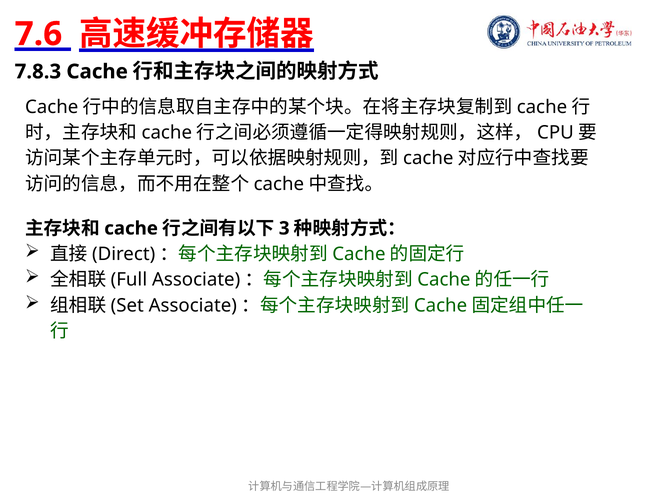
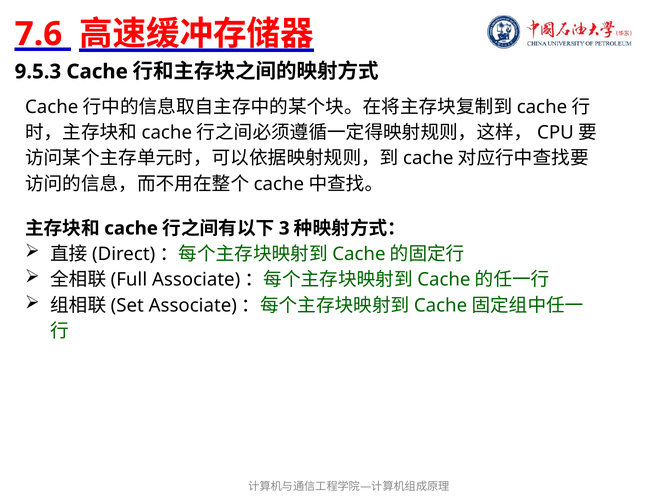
7.8.3: 7.8.3 -> 9.5.3 (38, 72)
